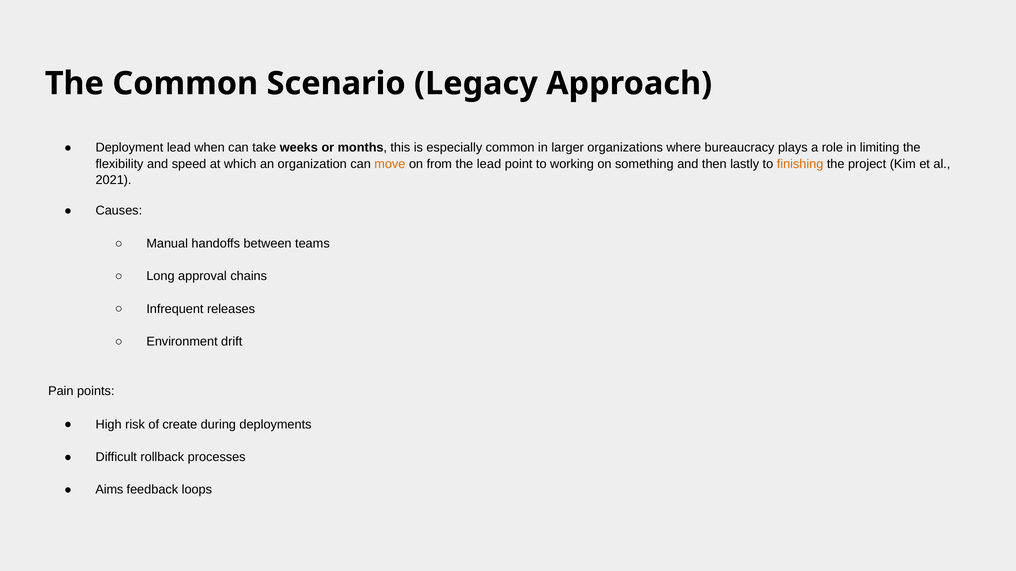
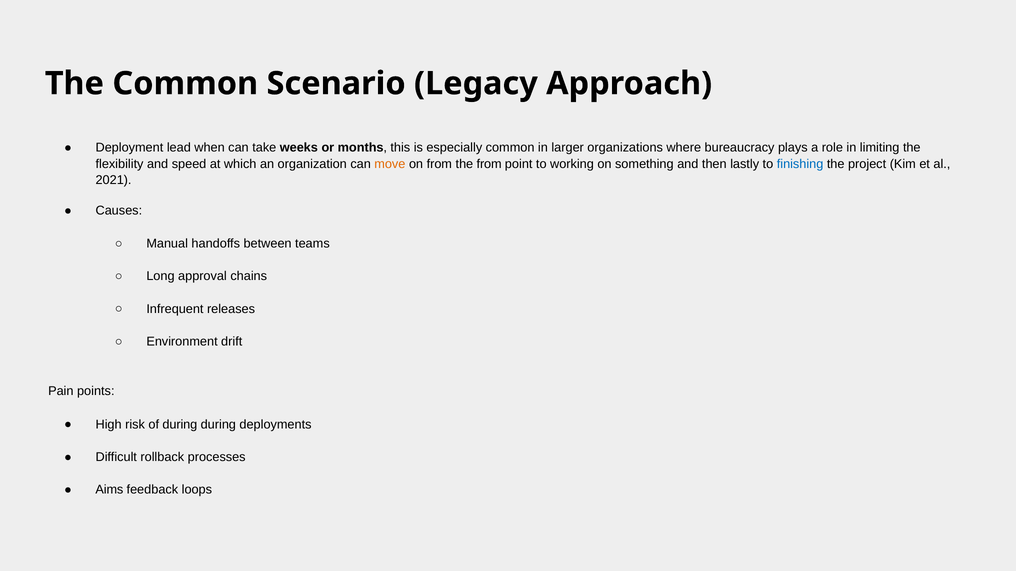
the lead: lead -> from (489, 164)
finishing colour: orange -> blue (800, 164)
of create: create -> during (180, 425)
